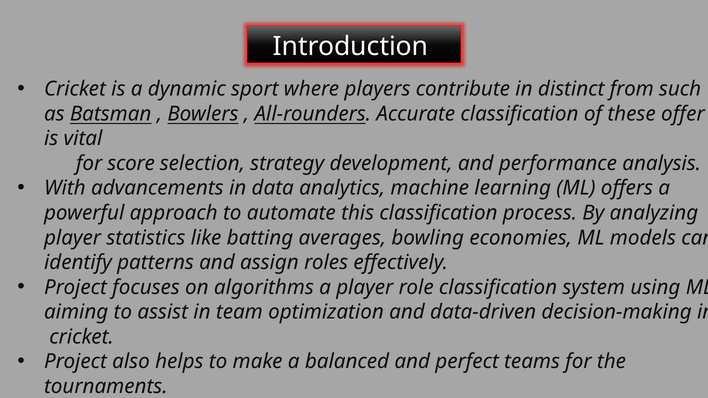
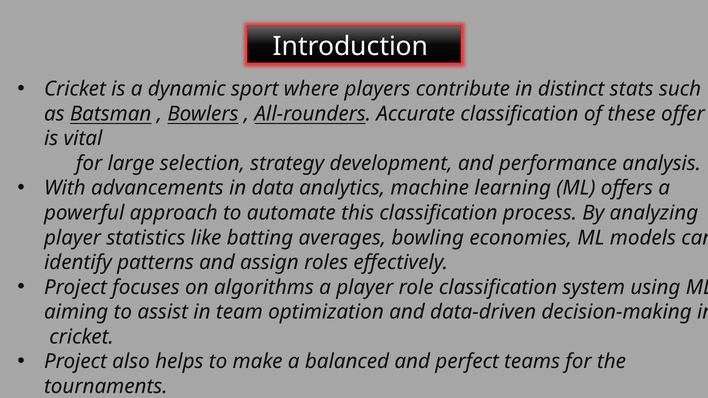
from: from -> stats (632, 89)
score: score -> large (131, 163)
